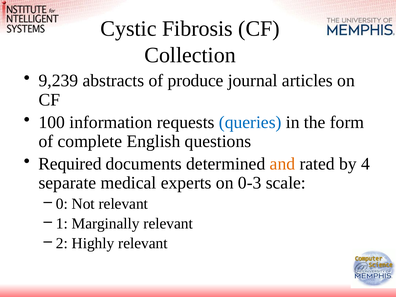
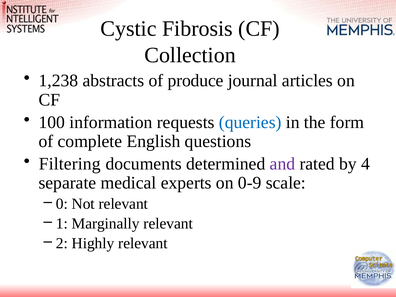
9,239: 9,239 -> 1,238 (58, 81)
Required: Required -> Filtering (70, 164)
and colour: orange -> purple (282, 164)
0-3: 0-3 -> 0-9 (250, 183)
